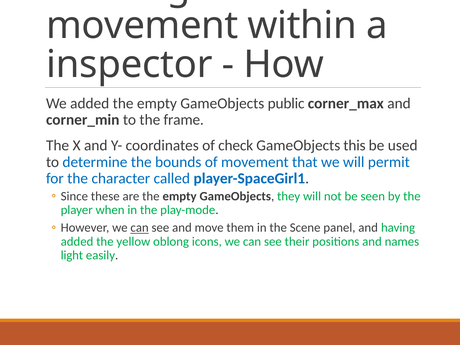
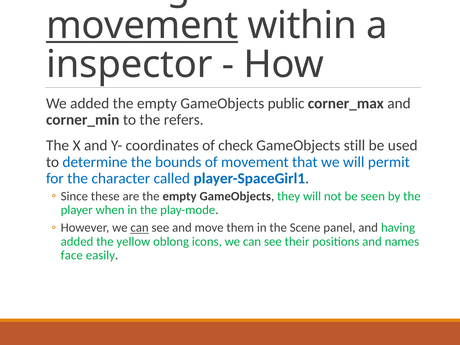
movement underline: none -> present (142, 26)
frame: frame -> refers (184, 120)
this: this -> still (354, 145)
light: light -> face (72, 255)
